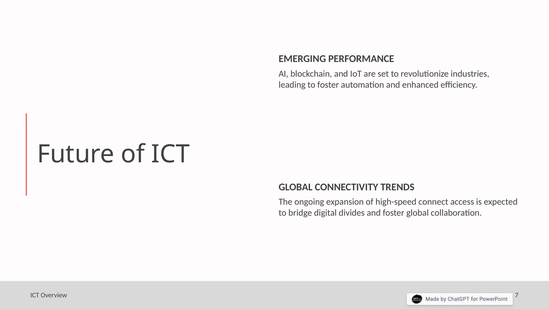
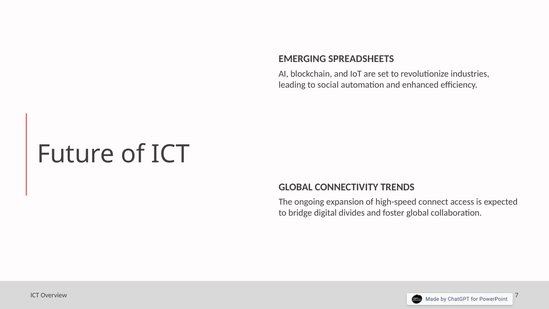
PERFORMANCE: PERFORMANCE -> SPREADSHEETS (361, 59)
to foster: foster -> social (328, 85)
